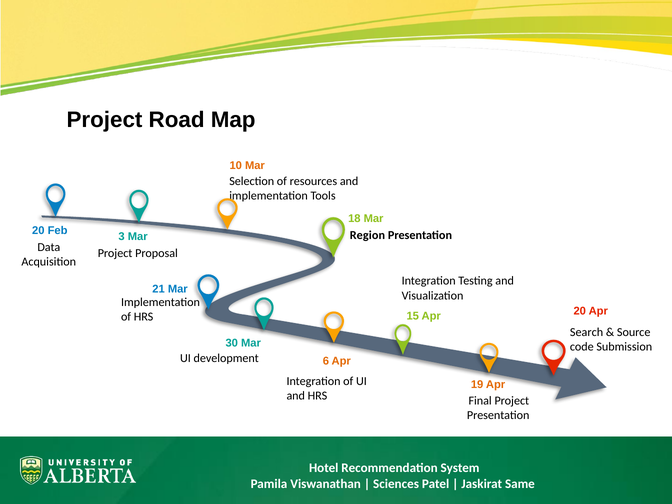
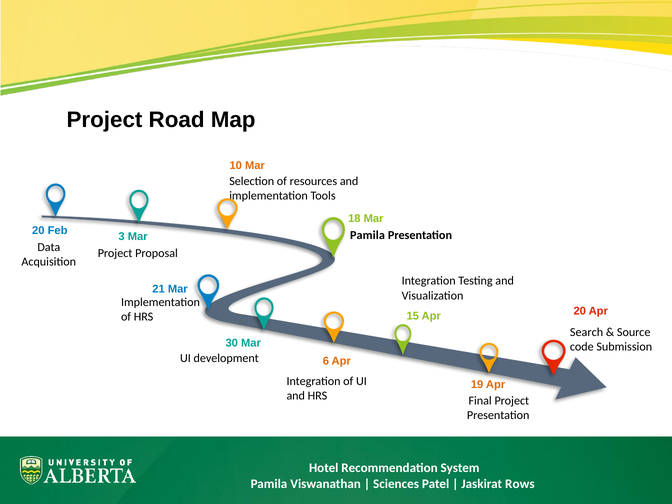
Mar Region: Region -> Pamila (367, 235)
Same: Same -> Rows (520, 484)
